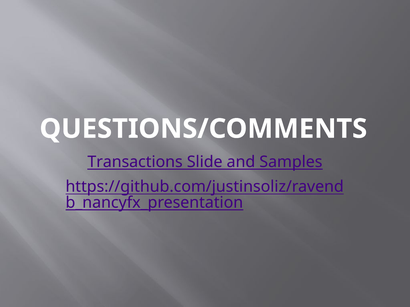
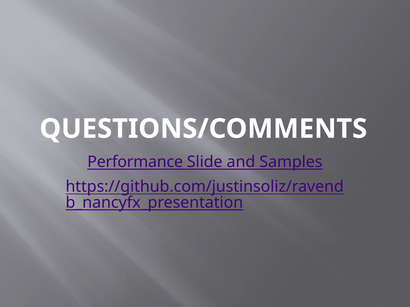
Transactions: Transactions -> Performance (135, 162)
